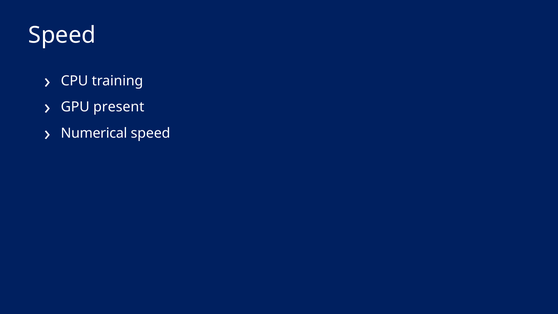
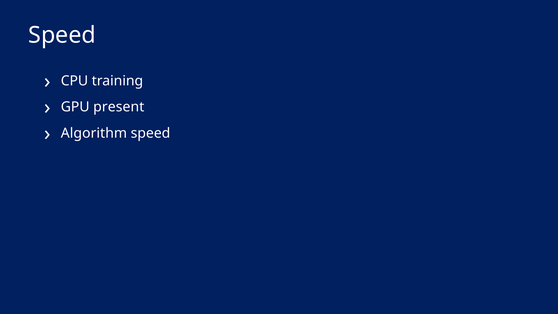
Numerical: Numerical -> Algorithm (94, 133)
